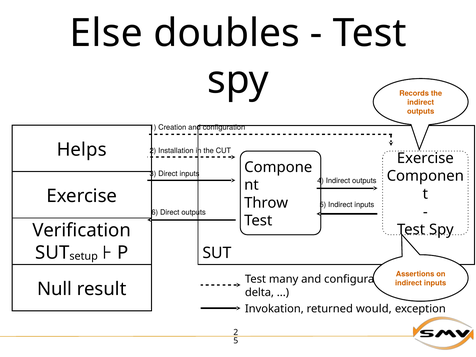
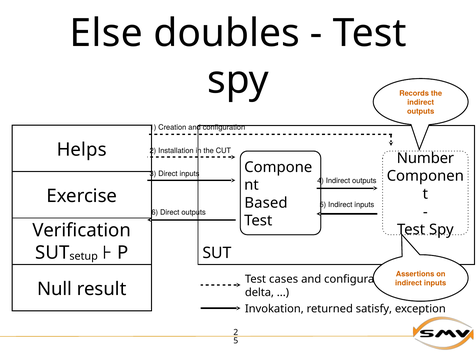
Exercise: Exercise -> Number (425, 158)
Throw: Throw -> Based (266, 203)
many: many -> cases (284, 279)
would: would -> satisfy (374, 309)
